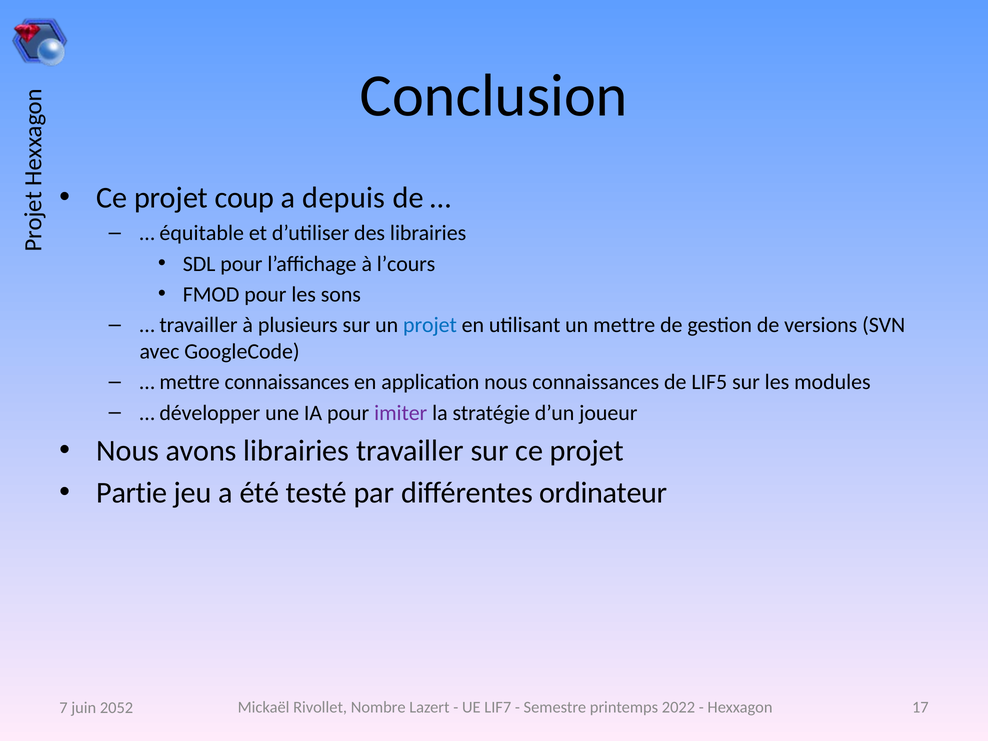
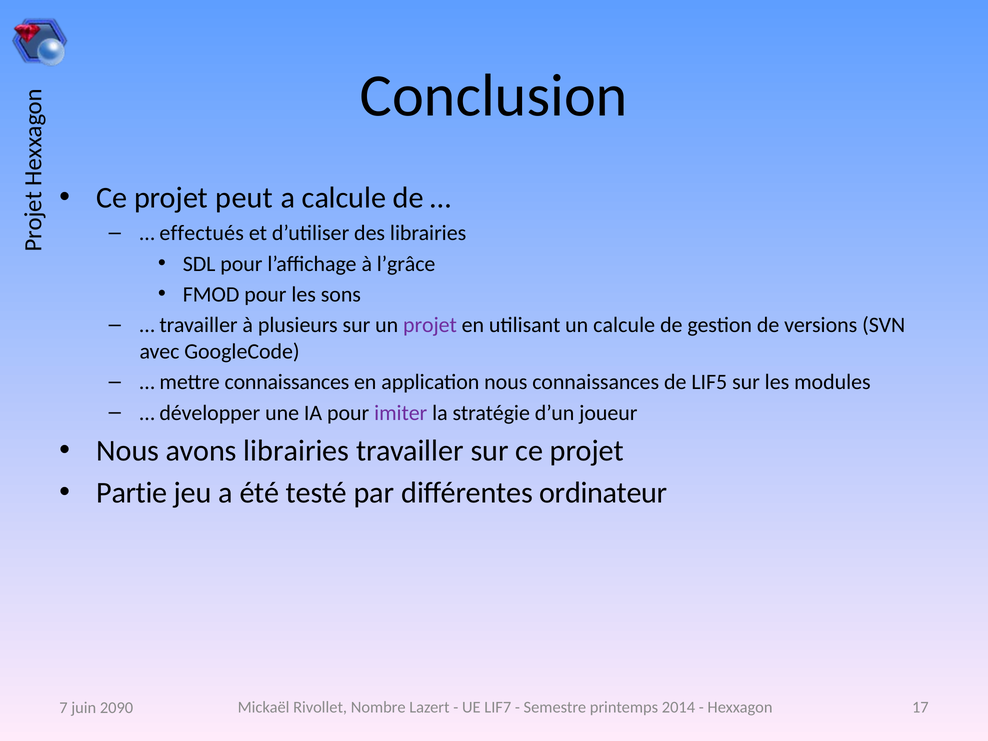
coup: coup -> peut (244, 198)
a depuis: depuis -> calcule (344, 198)
équitable: équitable -> effectués (202, 233)
l’cours: l’cours -> l’grâce (406, 264)
projet colour: blue -> purple (430, 325)
un mettre: mettre -> calcule (624, 325)
2022: 2022 -> 2014 (678, 707)
2052: 2052 -> 2090 (117, 708)
